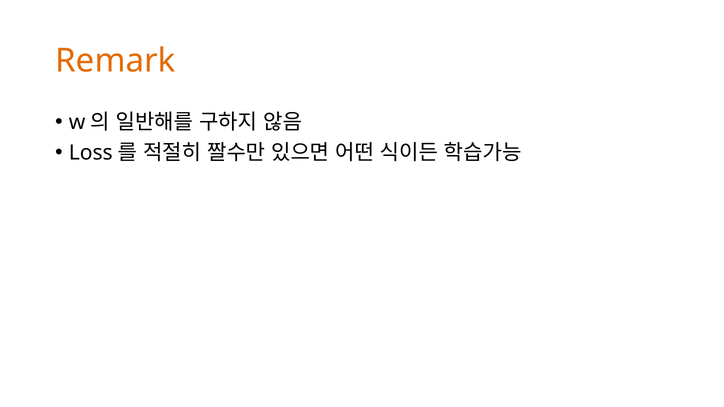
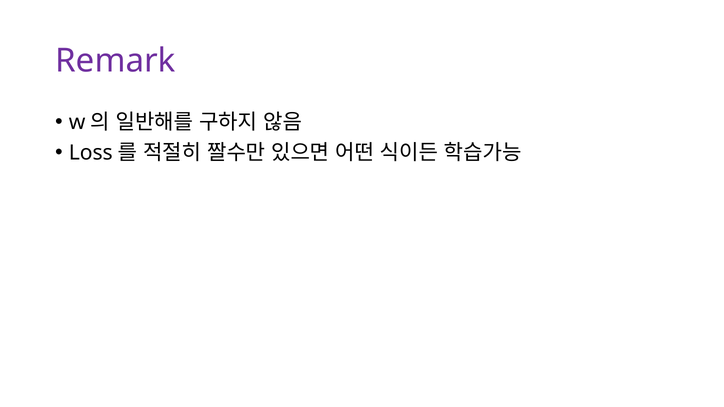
Remark colour: orange -> purple (115, 61)
